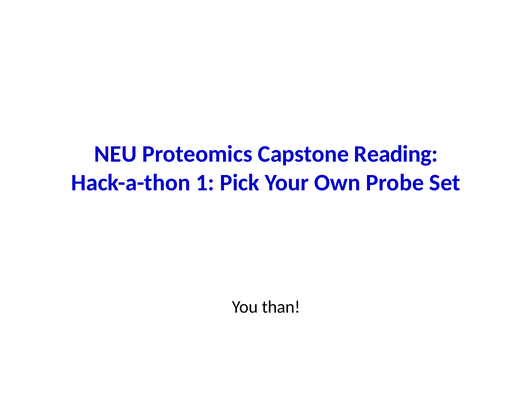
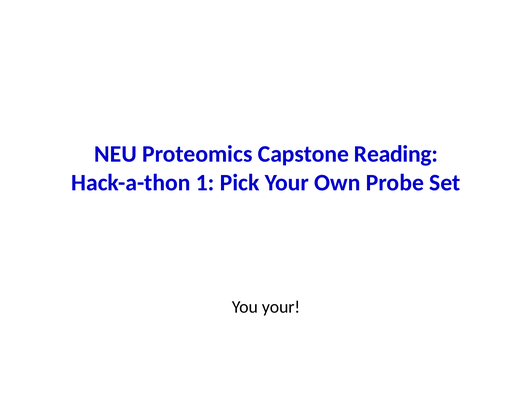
You than: than -> your (281, 307)
